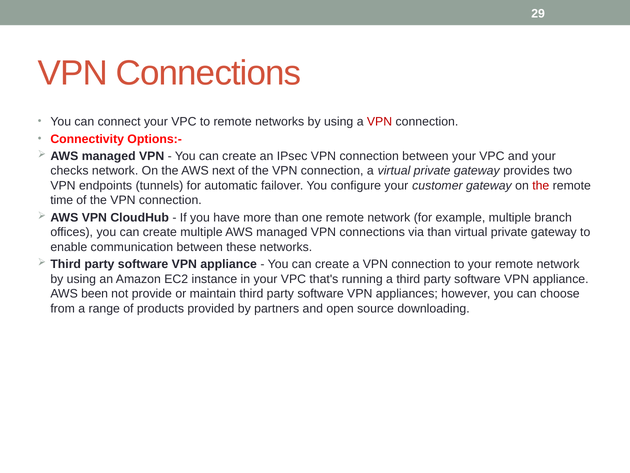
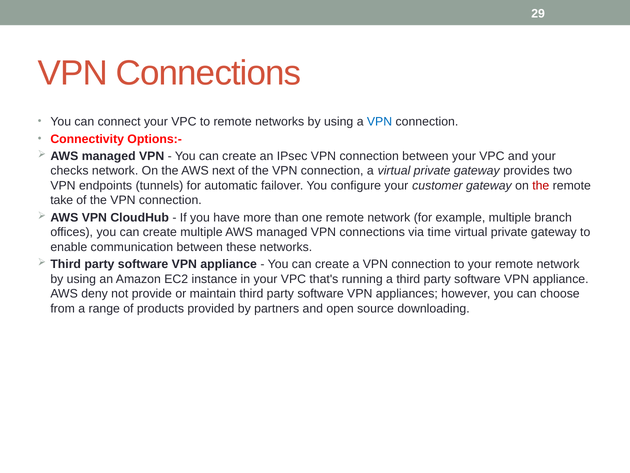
VPN colour: red -> blue (380, 122)
time: time -> take (62, 200)
via than: than -> time (439, 232)
been: been -> deny (95, 294)
